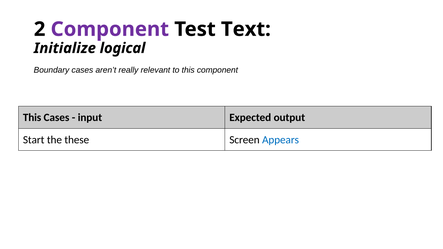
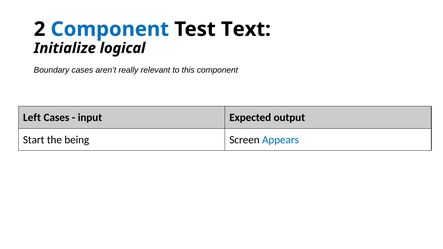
Component colour: purple -> blue (110, 29)
This: This -> Left (32, 118)
these: these -> being (77, 140)
